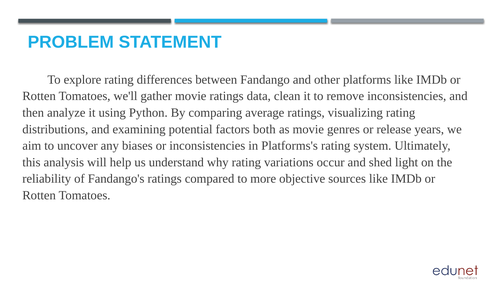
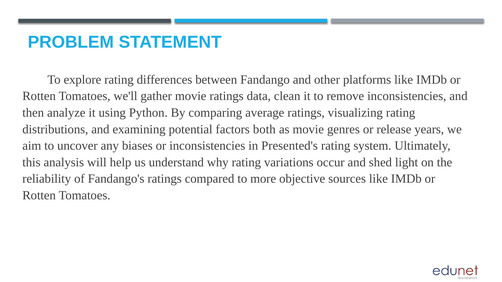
Platforms's: Platforms's -> Presented's (290, 146)
